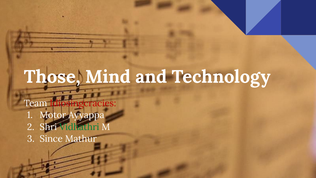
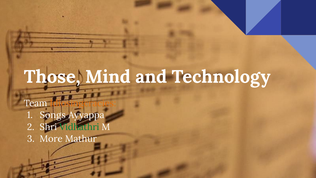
Idiosingcracies colour: red -> orange (83, 103)
Motor: Motor -> Songs (53, 115)
Since: Since -> More (51, 139)
